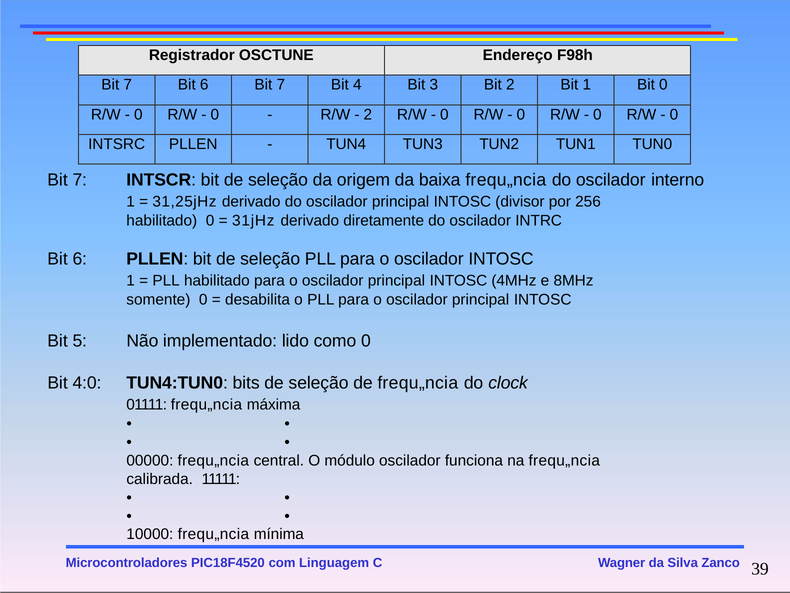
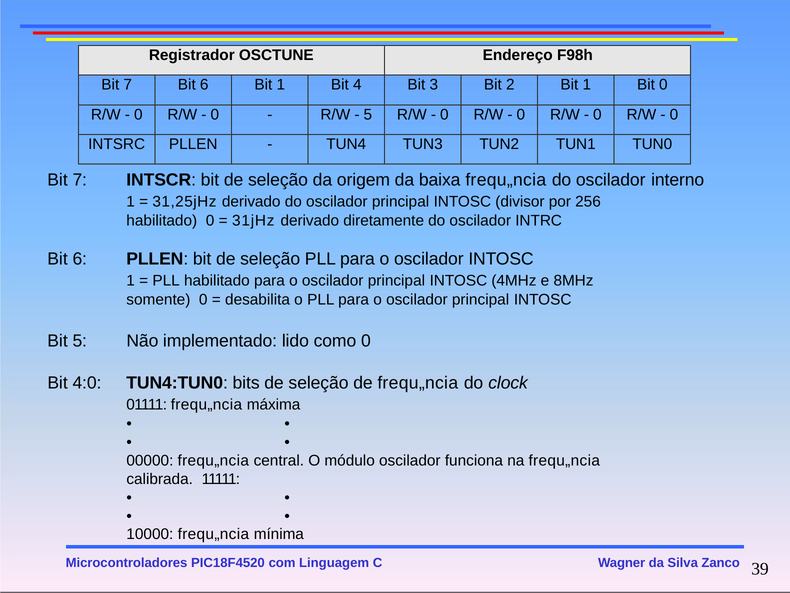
6 Bit 7: 7 -> 1 (281, 85)
2: 2 -> 5 (368, 114)
